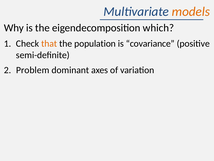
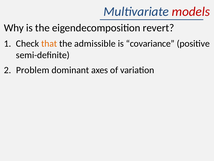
models colour: orange -> red (191, 12)
which: which -> revert (158, 28)
population: population -> admissible (95, 43)
